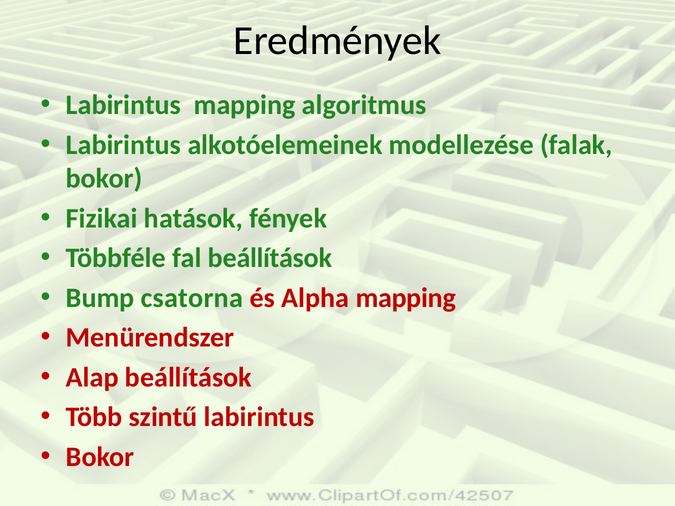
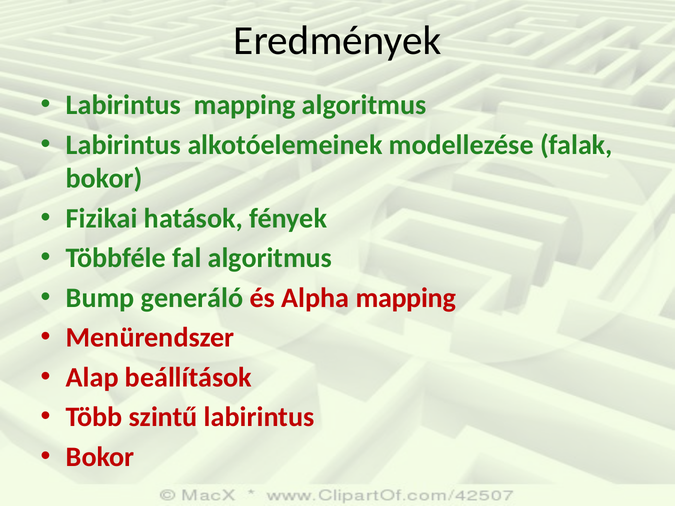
fal beállítások: beállítások -> algoritmus (270, 258)
csatorna: csatorna -> generáló (192, 298)
